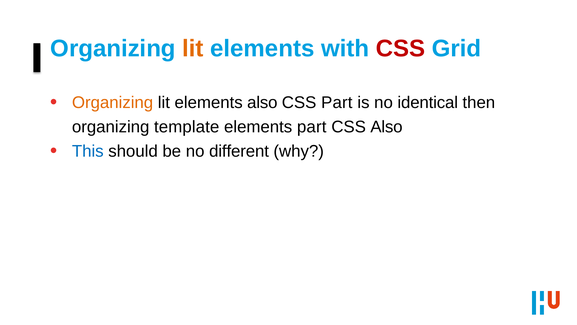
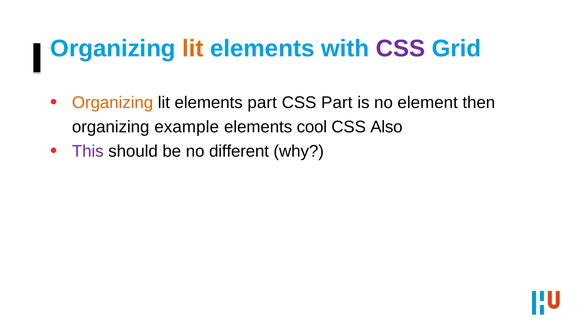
CSS colour: red -> purple (400, 48)
elements also: also -> part (262, 103)
identical: identical -> element (428, 103)
template: template -> example (187, 127)
elements part: part -> cool (312, 127)
This colour: blue -> purple (88, 151)
